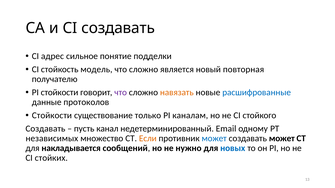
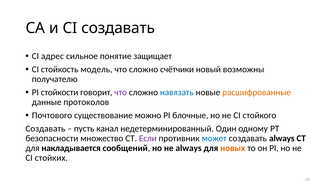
подделки: подделки -> защищает (153, 56)
является: является -> счётчики (177, 70)
повторная: повторная -> возможны (244, 70)
навязать colour: orange -> blue (177, 93)
расшифрованные colour: blue -> orange (257, 93)
Стойкости: Стойкости -> Почтового (52, 116)
только: только -> можно (148, 116)
каналам: каналам -> блочные (190, 116)
Email: Email -> Один (226, 129)
независимых: независимых -> безопасности (52, 139)
Если colour: orange -> purple (148, 139)
создавать может: может -> always (282, 139)
не нужно: нужно -> always (189, 149)
новых colour: blue -> orange (233, 149)
